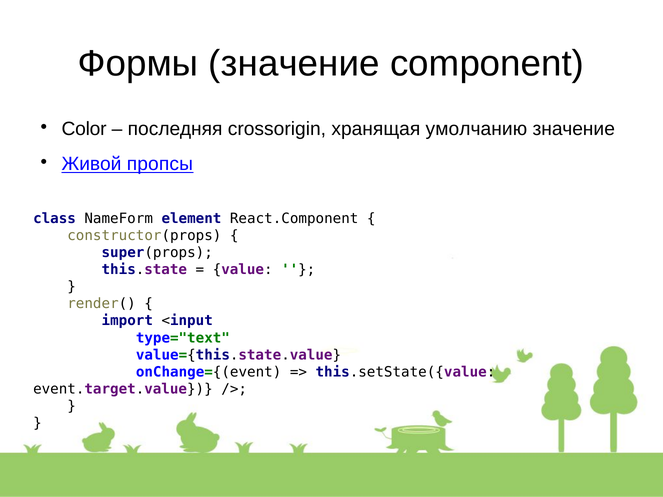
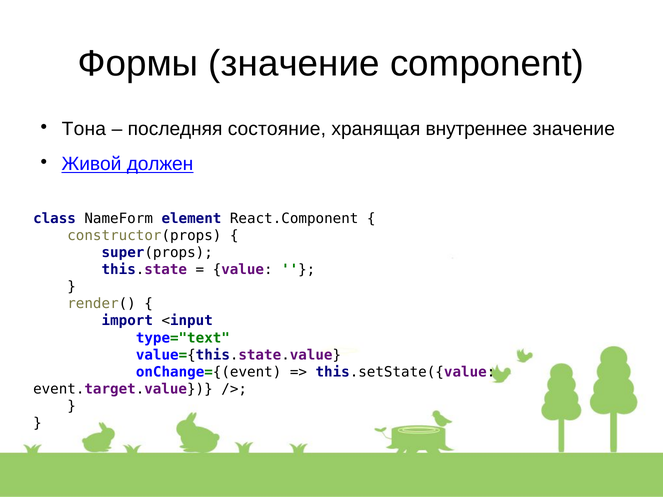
Color: Color -> Тона (84, 129)
crossorigin: crossorigin -> состояние (277, 129)
умолчанию: умолчанию -> внутреннее (476, 129)
пропсы: пропсы -> должен (160, 164)
